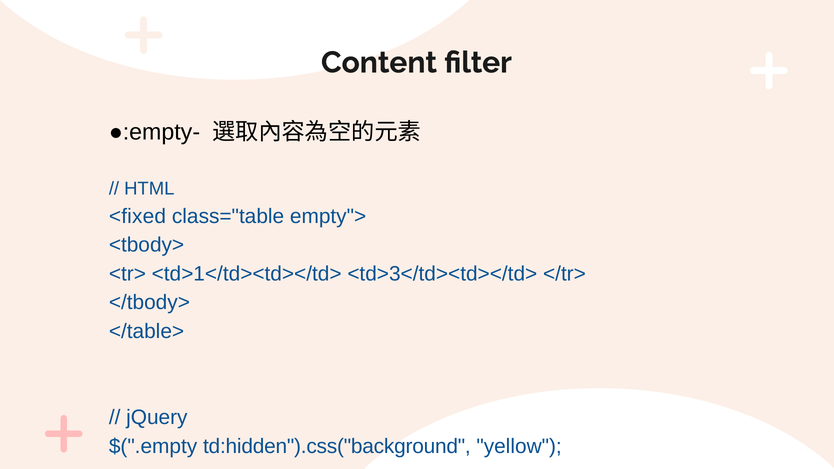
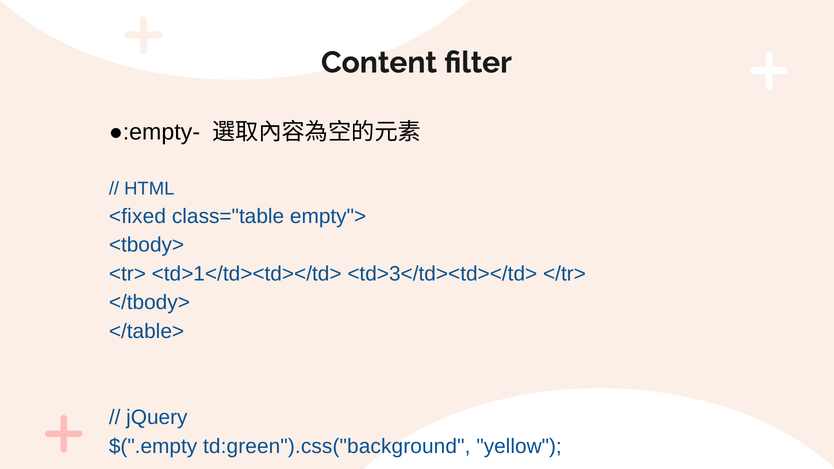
td:hidden").css("background: td:hidden").css("background -> td:green").css("background (337, 447)
